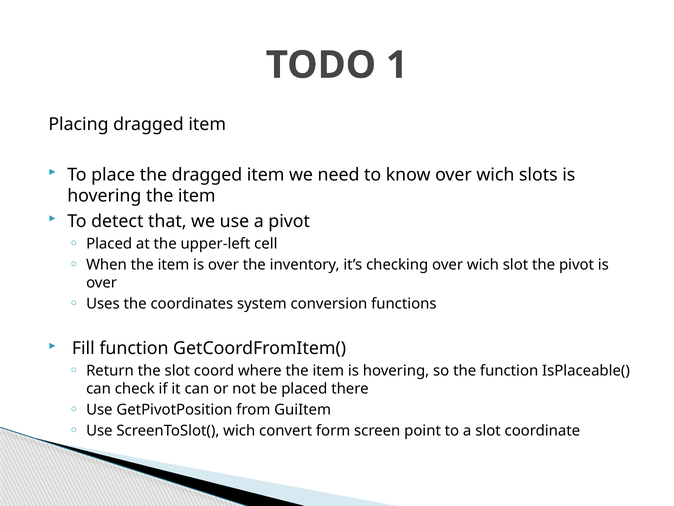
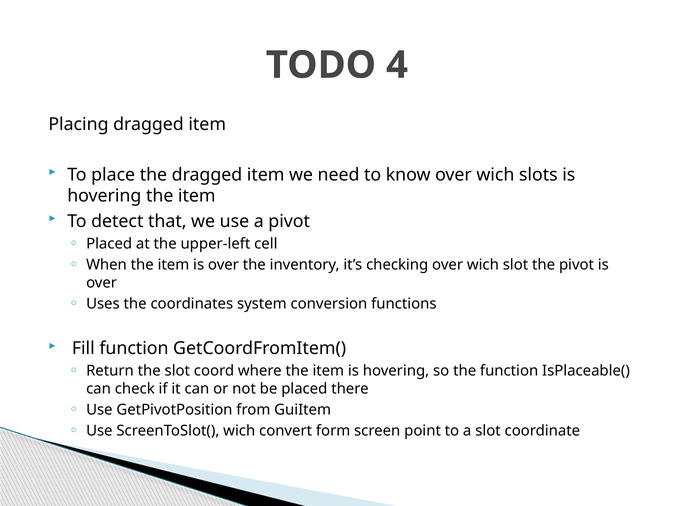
1: 1 -> 4 (397, 65)
